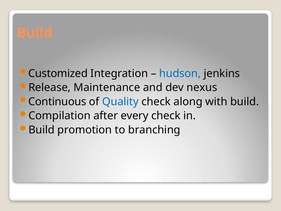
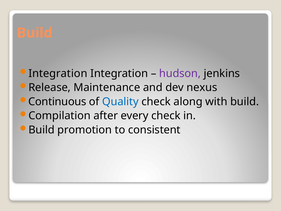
Customized: Customized -> Integration (58, 73)
hudson colour: blue -> purple (180, 73)
branching: branching -> consistent (154, 130)
